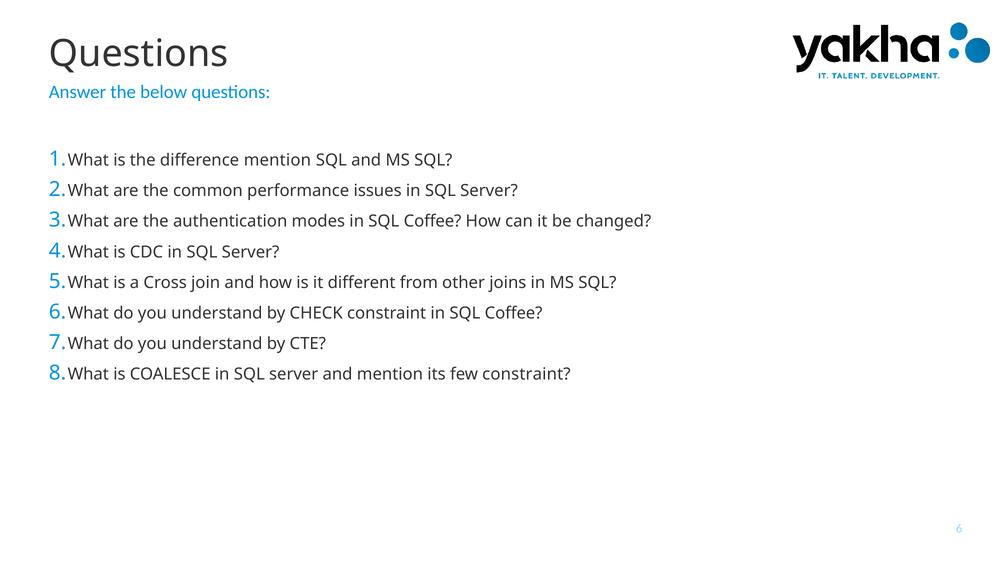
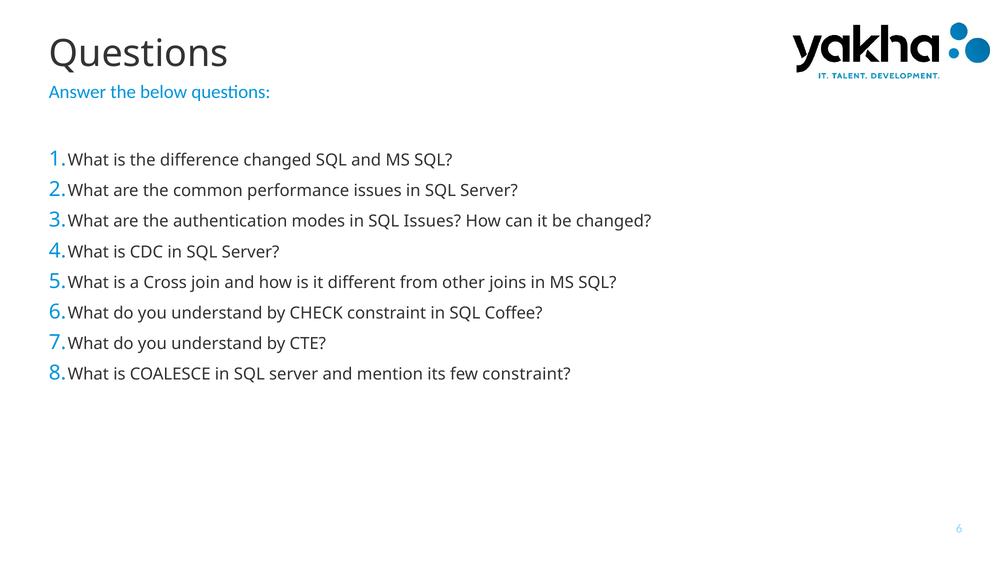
difference mention: mention -> changed (278, 160)
modes in SQL Coffee: Coffee -> Issues (432, 221)
